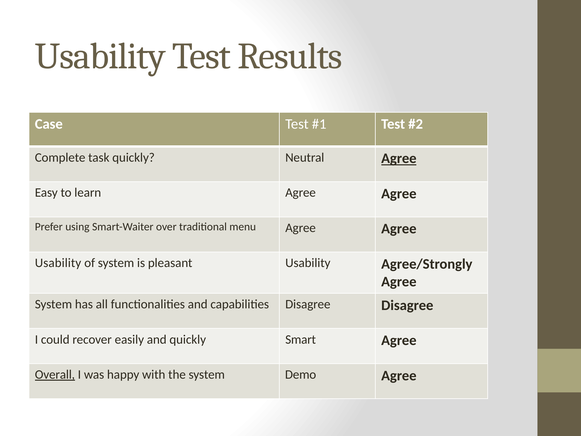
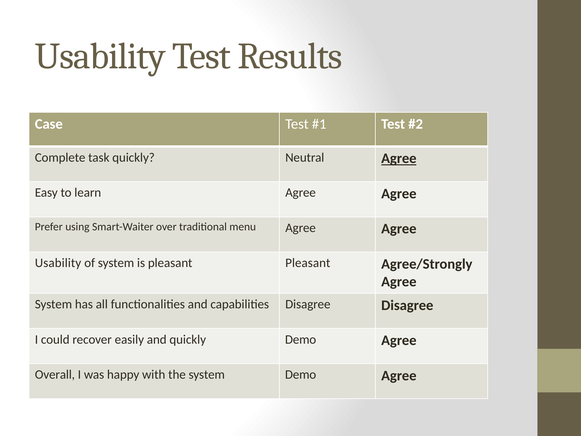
pleasant Usability: Usability -> Pleasant (308, 263)
quickly Smart: Smart -> Demo (301, 339)
Overall underline: present -> none (55, 374)
